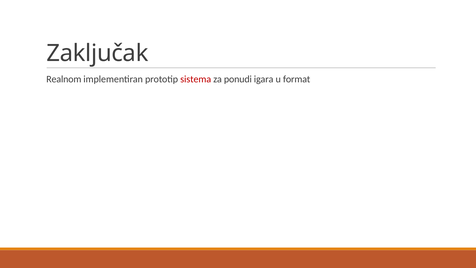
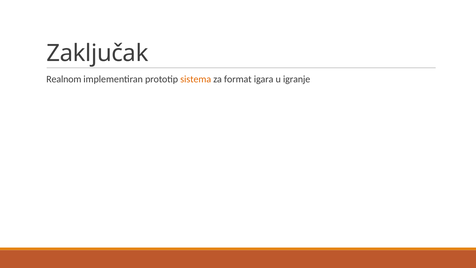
sistema colour: red -> orange (196, 79)
ponudi: ponudi -> format (238, 79)
format: format -> igranje (297, 79)
